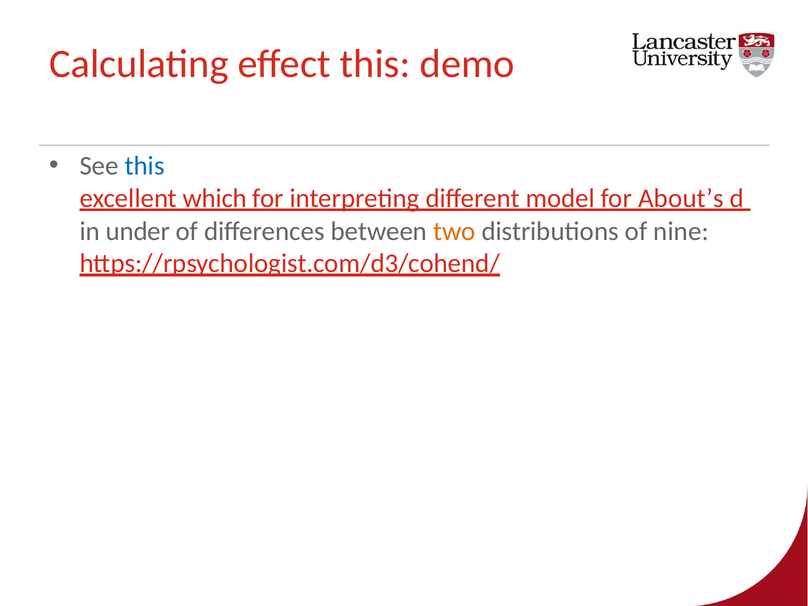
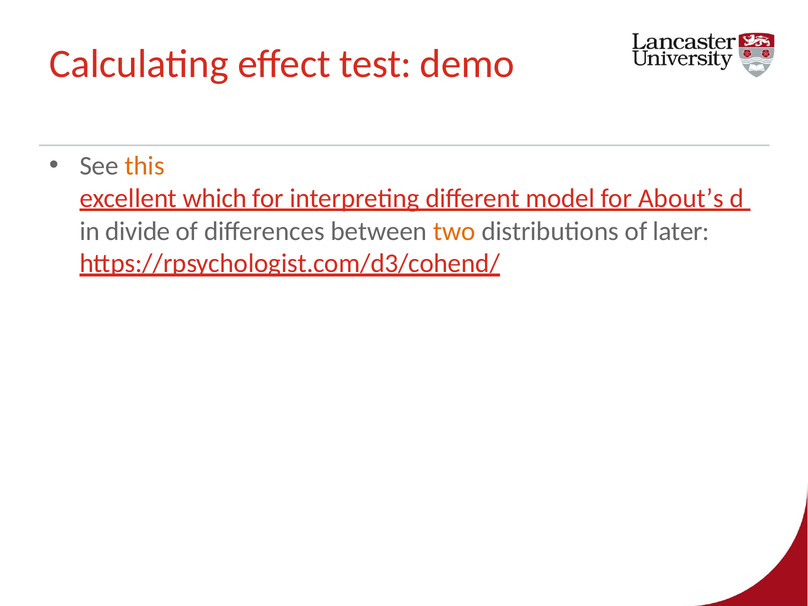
effect this: this -> test (375, 64)
this colour: blue -> orange (145, 166)
under: under -> divide (138, 231)
nine: nine -> later (681, 231)
